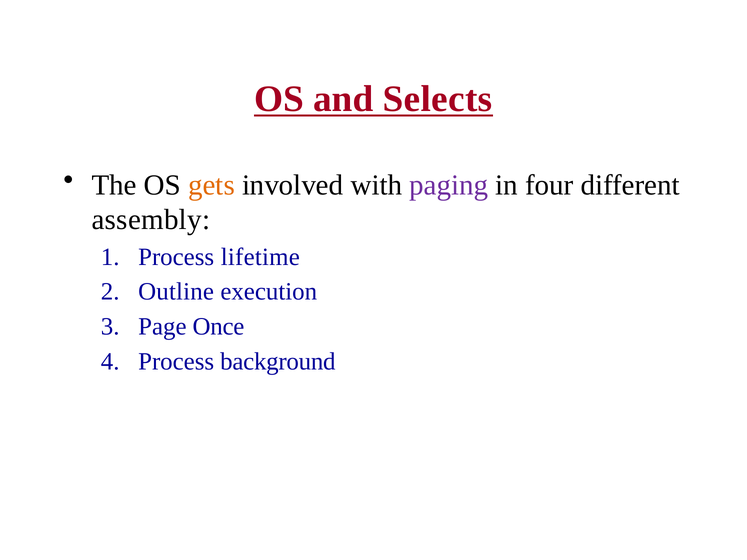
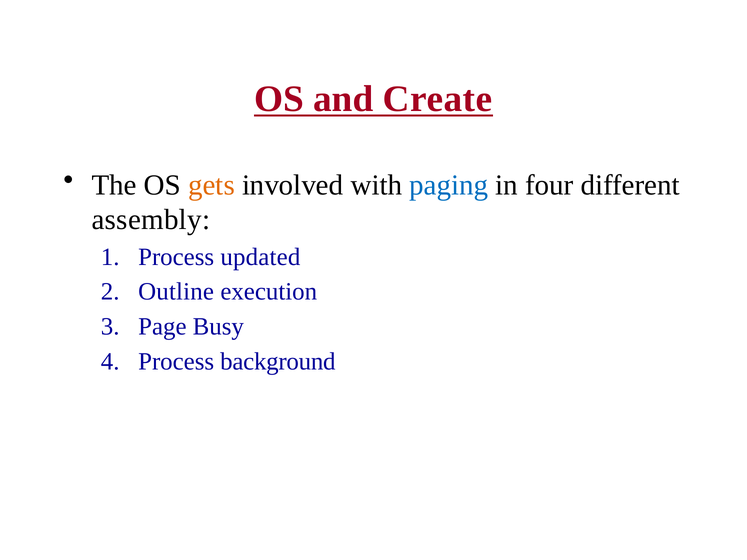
Selects: Selects -> Create (438, 99)
paging colour: purple -> blue (449, 185)
lifetime: lifetime -> updated (260, 257)
Once: Once -> Busy (218, 327)
